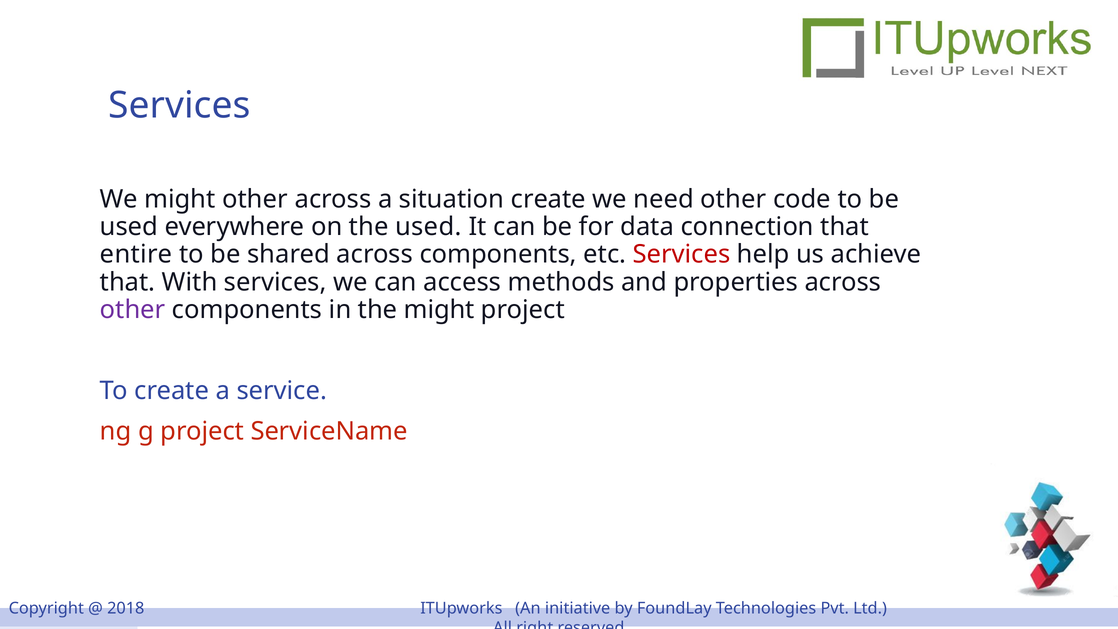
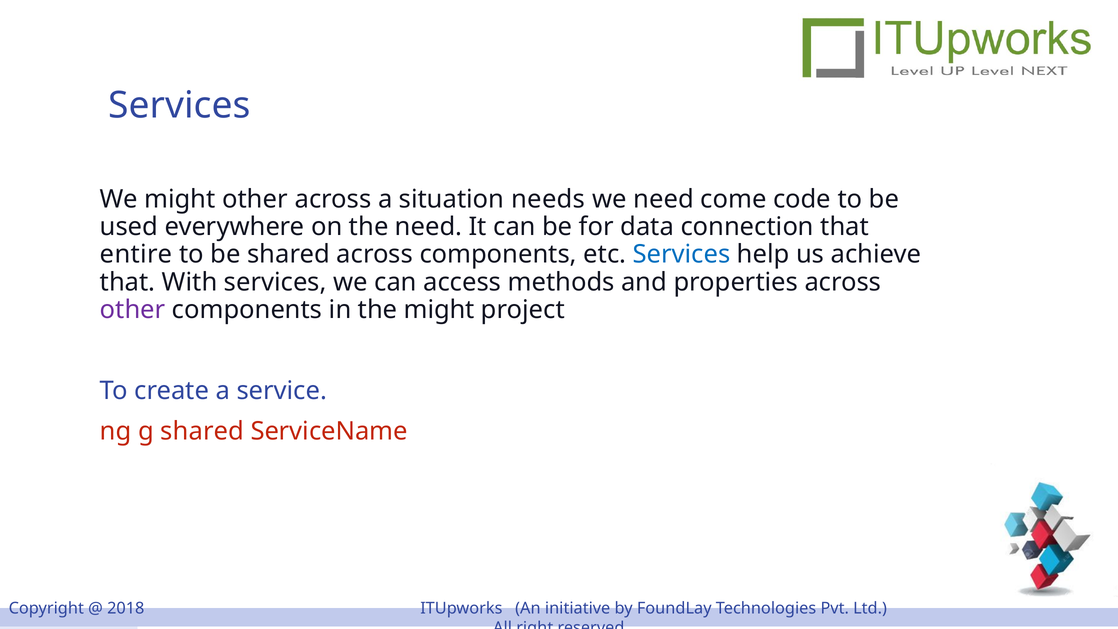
situation create: create -> needs (548, 199)
need other: other -> come (733, 199)
the used: used -> need (429, 227)
Services colour: red -> blue (682, 254)
g project: project -> shared (202, 431)
